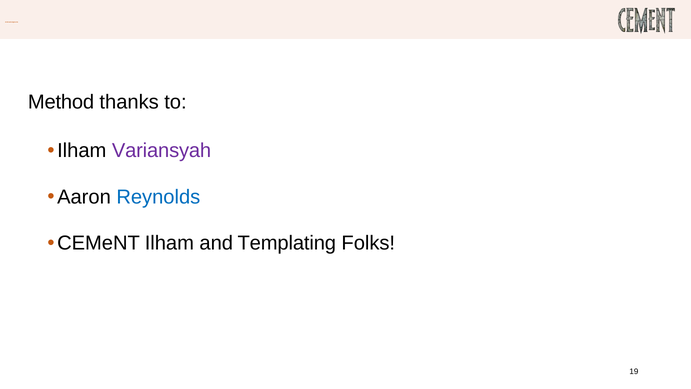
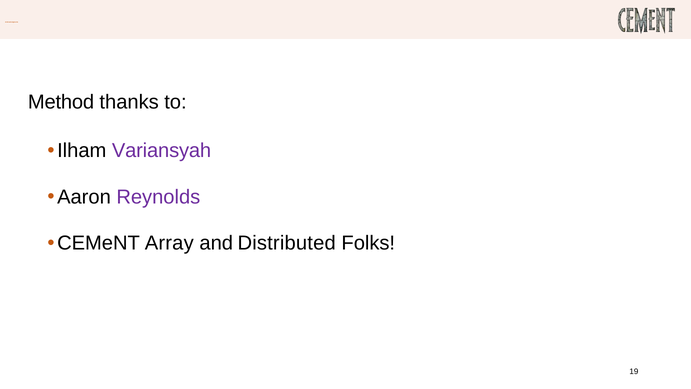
Reynolds colour: blue -> purple (158, 197)
CEMeNT Ilham: Ilham -> Array (169, 243)
Templating: Templating -> Distributed (287, 243)
